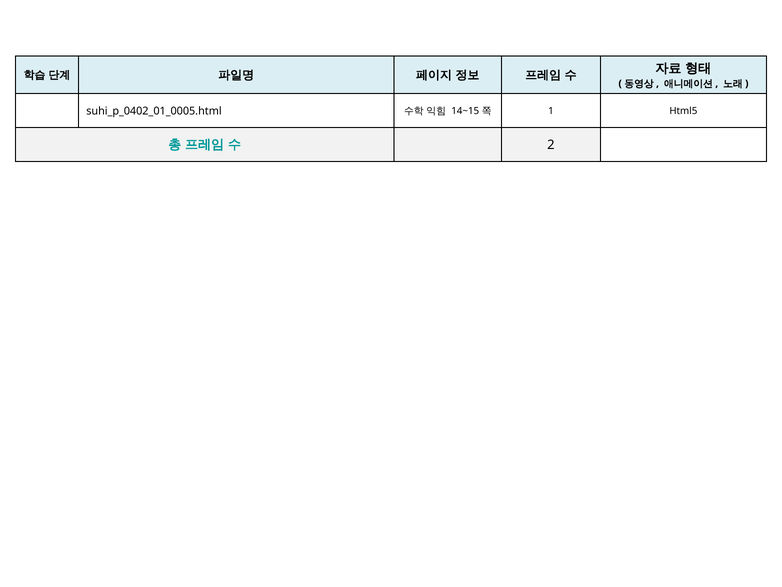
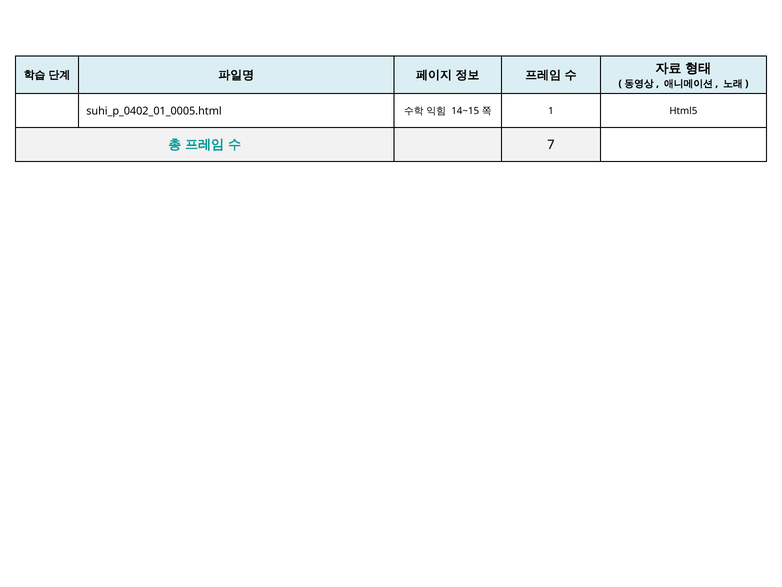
2: 2 -> 7 (551, 145)
